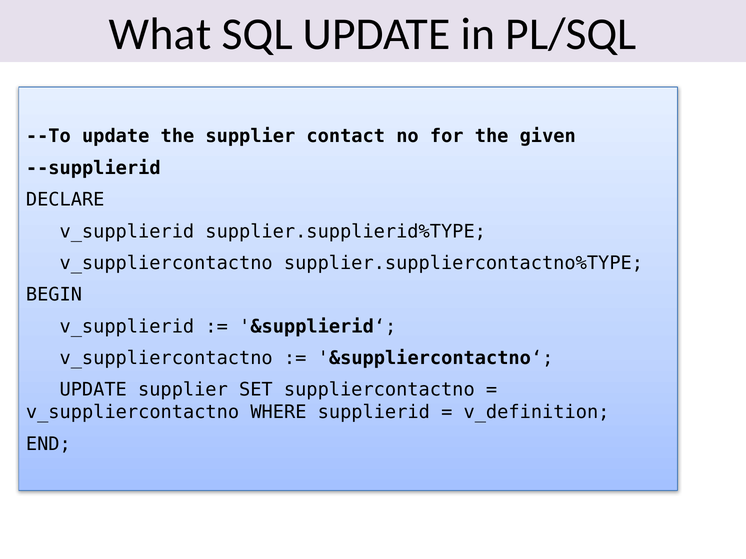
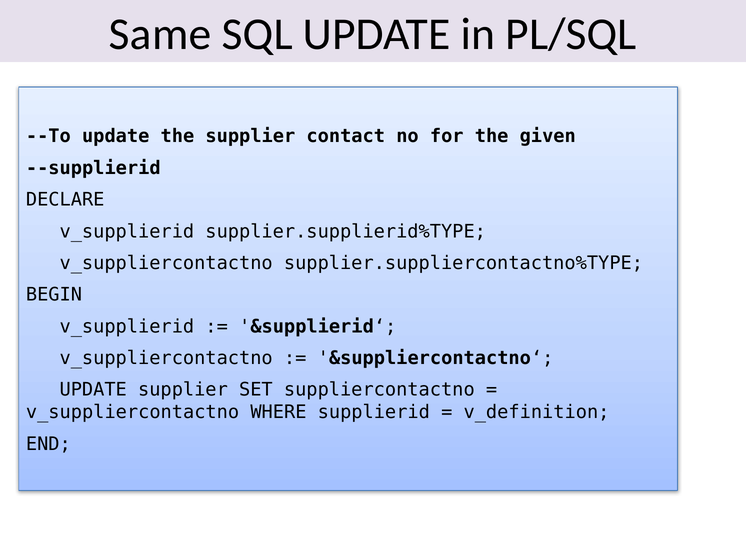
What: What -> Same (160, 34)
